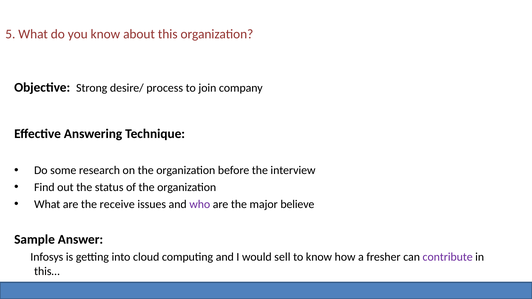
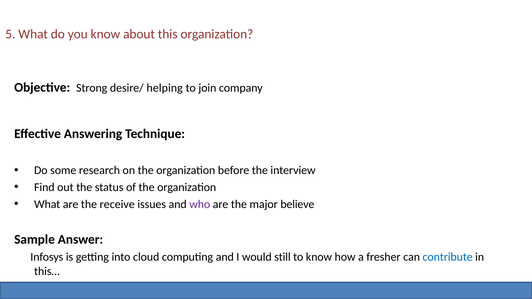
process: process -> helping (165, 88)
sell: sell -> still (282, 257)
contribute colour: purple -> blue (448, 257)
